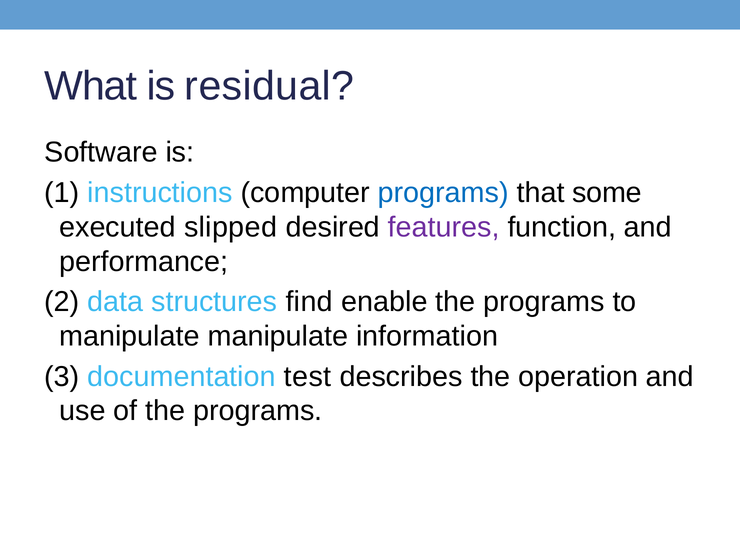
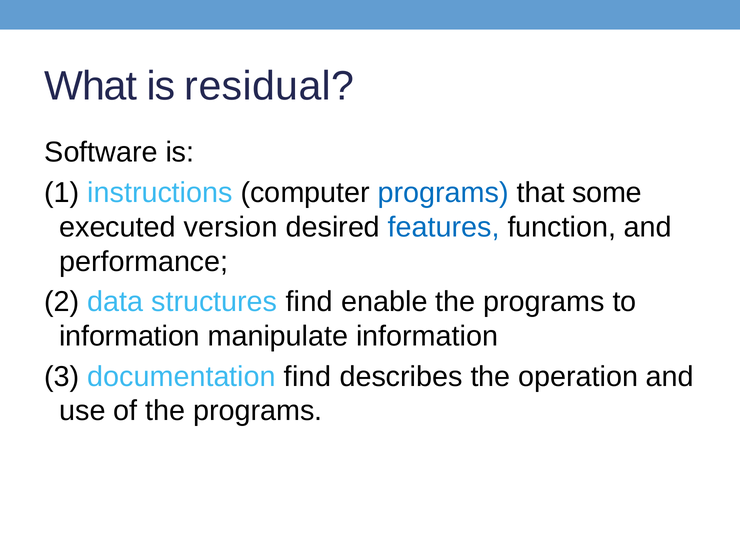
slipped: slipped -> version (231, 227)
features colour: purple -> blue (444, 227)
manipulate: manipulate -> information (130, 336)
documentation test: test -> find (308, 377)
